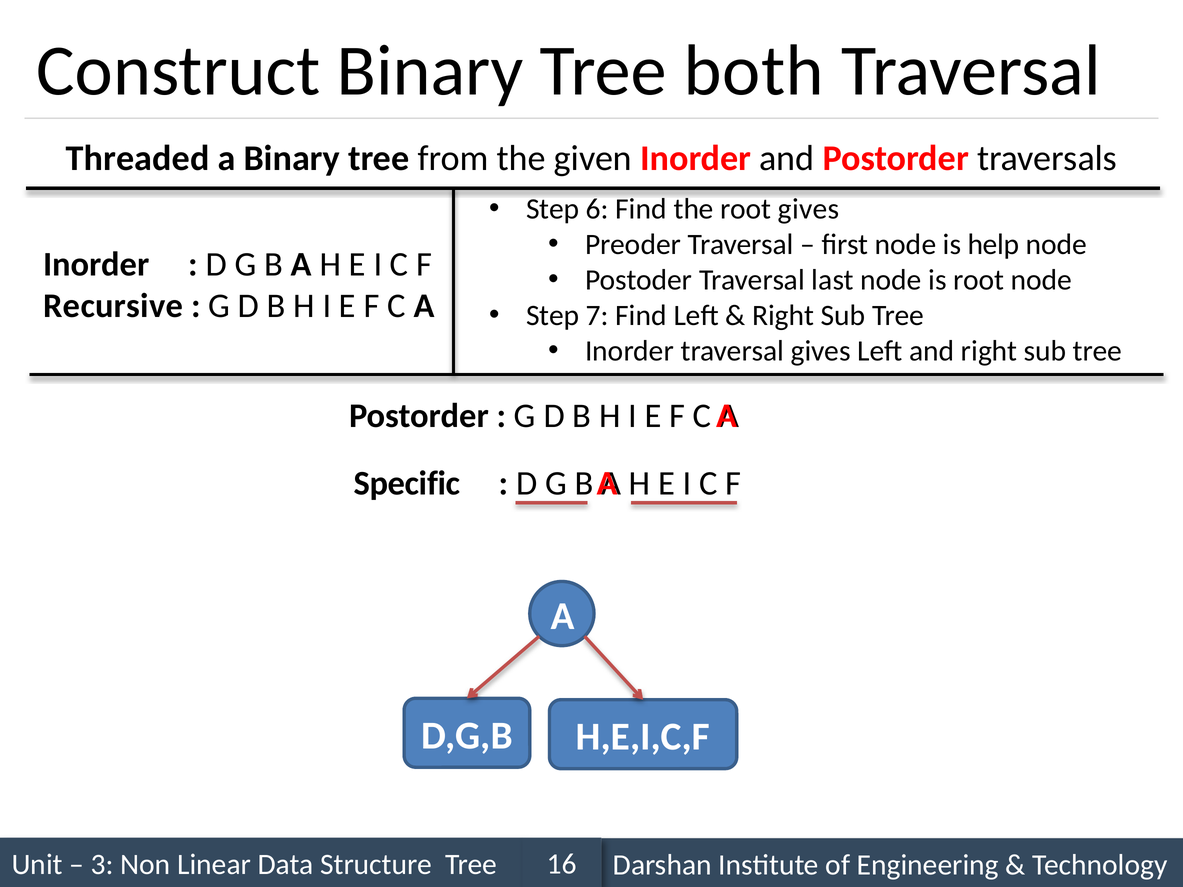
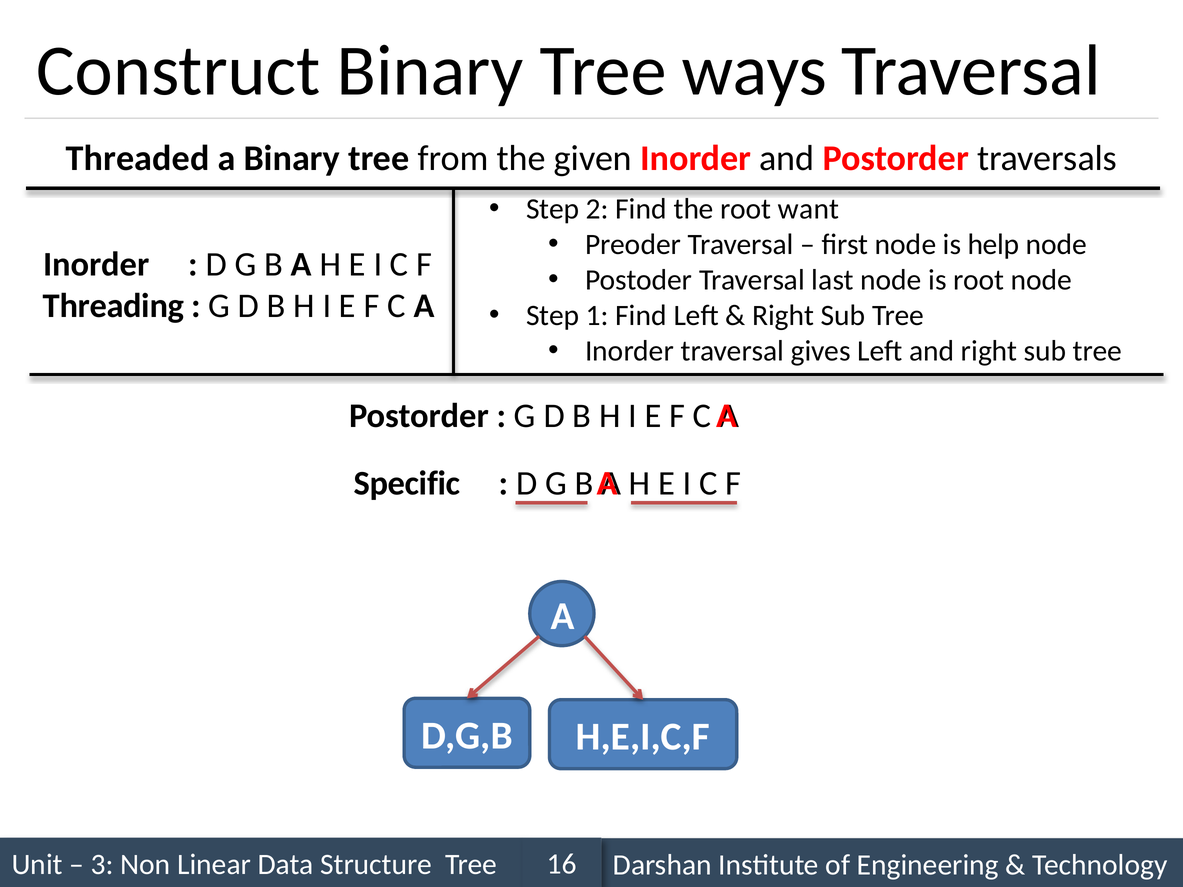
both: both -> ways (754, 71)
6: 6 -> 2 (597, 209)
root gives: gives -> want (808, 209)
Recursive: Recursive -> Threading (113, 306)
7: 7 -> 1 (597, 316)
